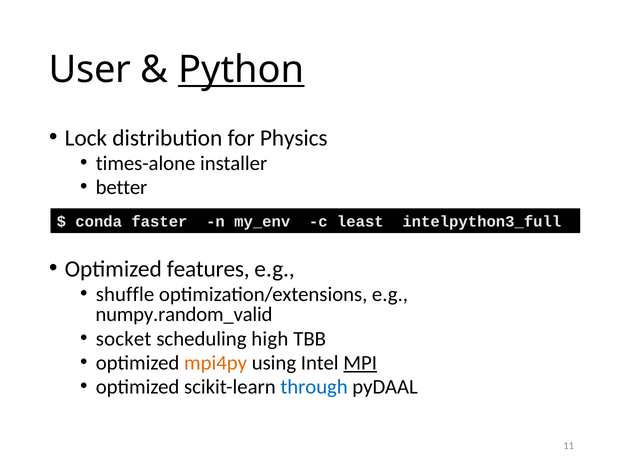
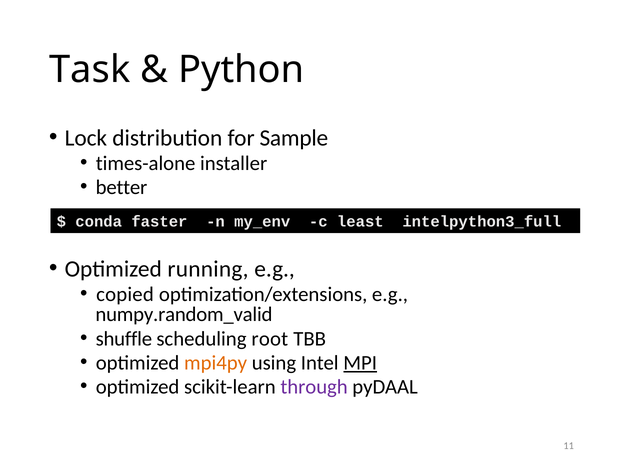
User: User -> Task (90, 70)
Python underline: present -> none (241, 70)
Physics: Physics -> Sample (294, 138)
features: features -> running (208, 269)
shuffle: shuffle -> copied (125, 295)
socket: socket -> shuffle (124, 339)
high: high -> root (270, 339)
through colour: blue -> purple (314, 387)
